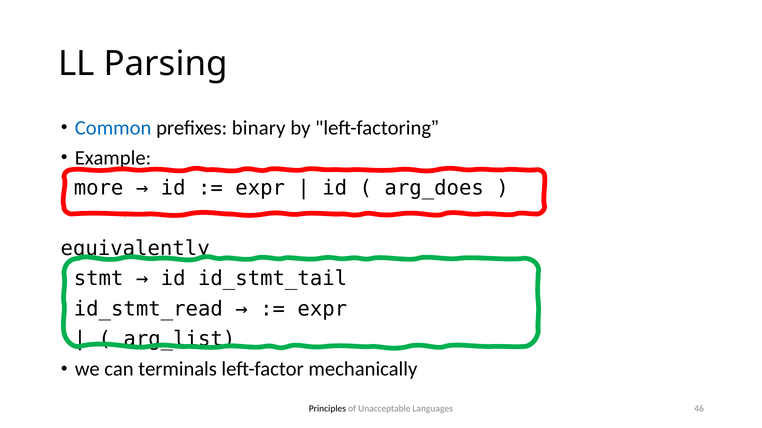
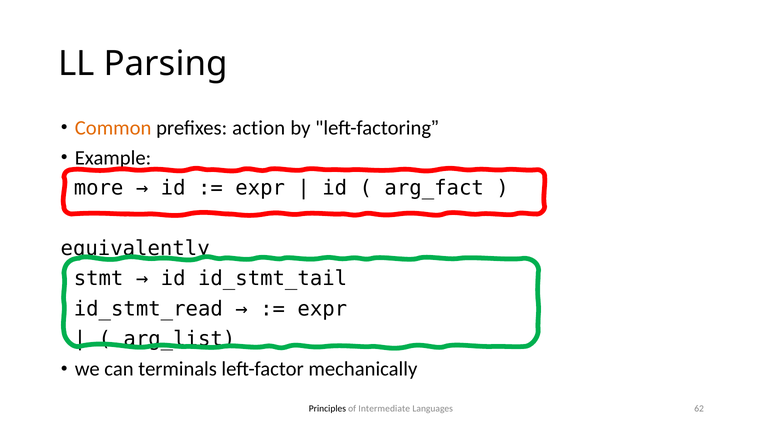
Common colour: blue -> orange (113, 128)
binary: binary -> action (259, 128)
arg_does: arg_does -> arg_fact (434, 188)
Unacceptable: Unacceptable -> Intermediate (384, 409)
46: 46 -> 62 (699, 409)
